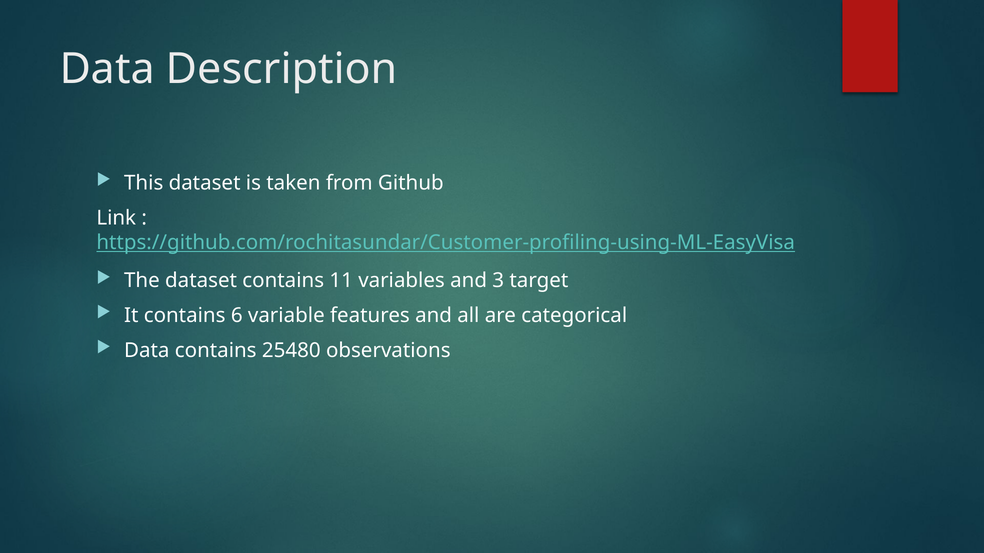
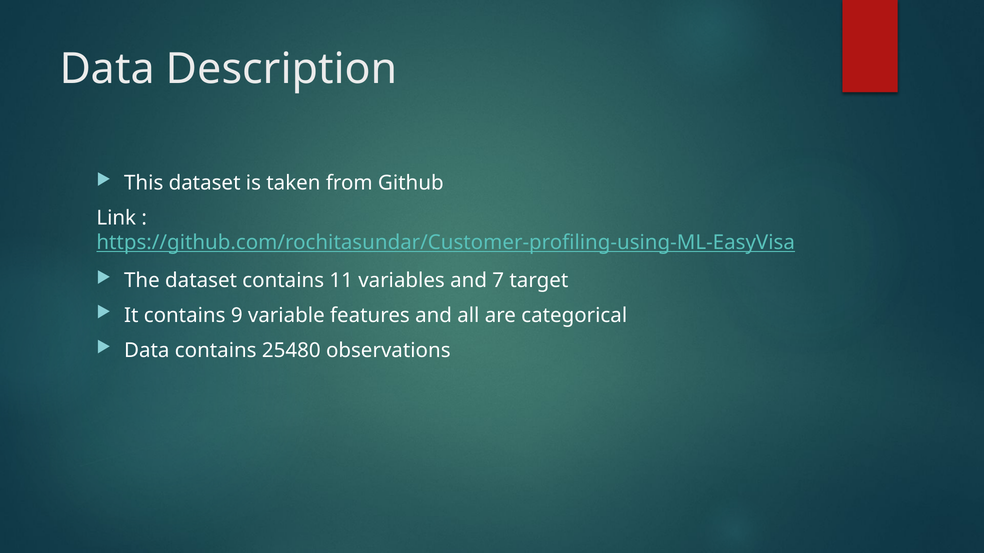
3: 3 -> 7 (498, 281)
6: 6 -> 9 (237, 316)
